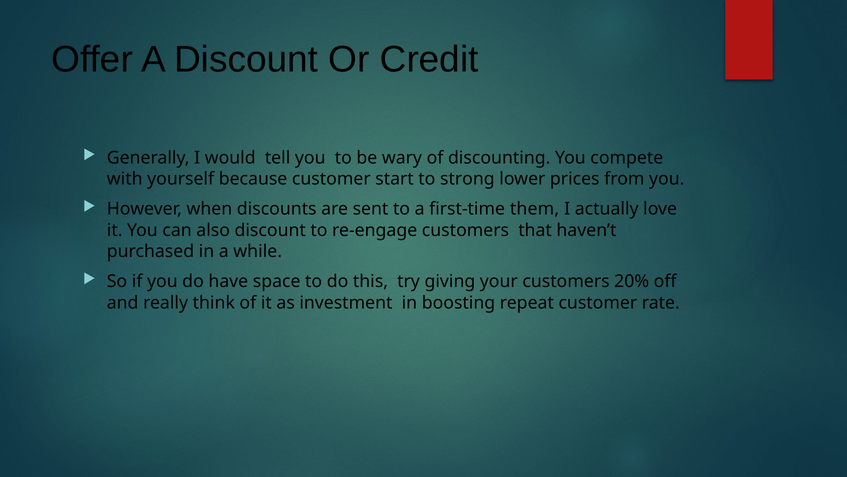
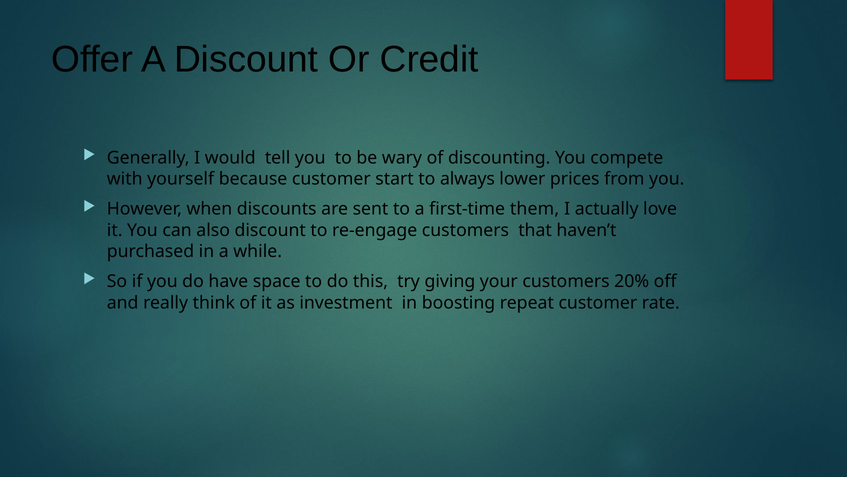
strong: strong -> always (467, 179)
